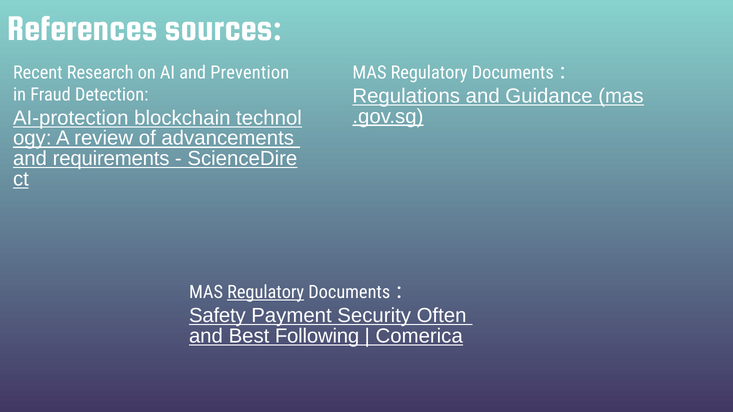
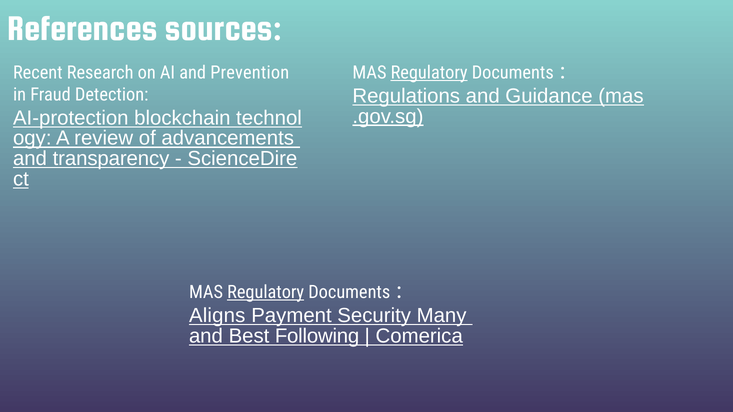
Regulatory underline: none -> present (429, 73)
requirements: requirements -> transparency (111, 159)
Safety: Safety -> Aligns (217, 316)
Often: Often -> Many (442, 316)
